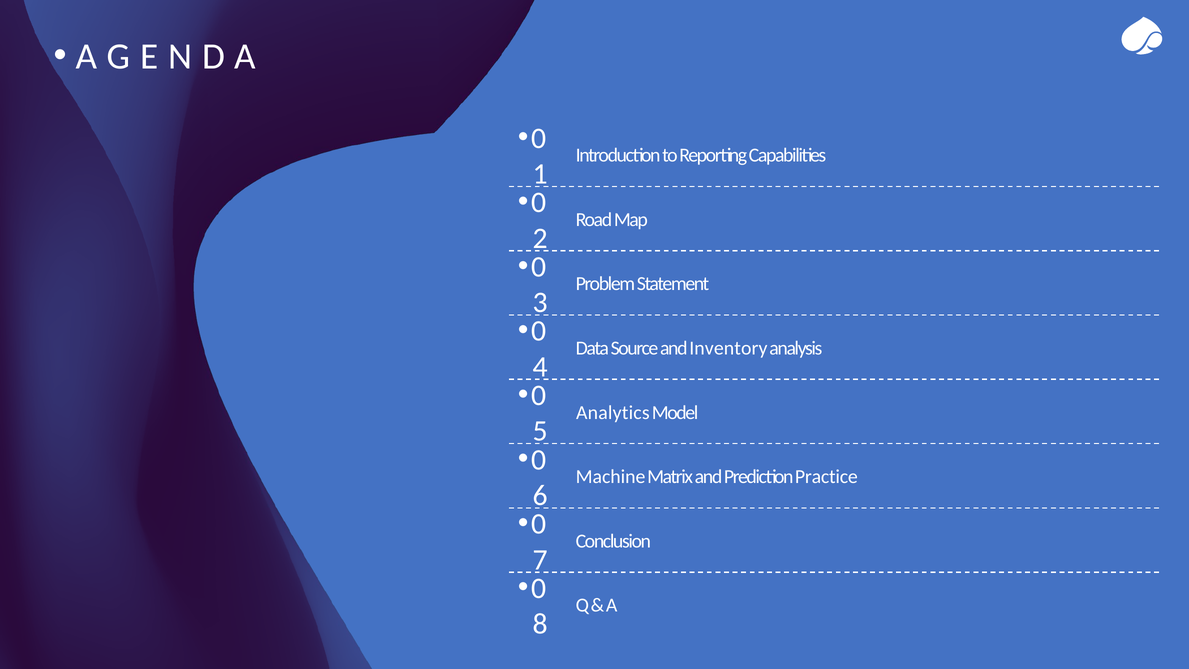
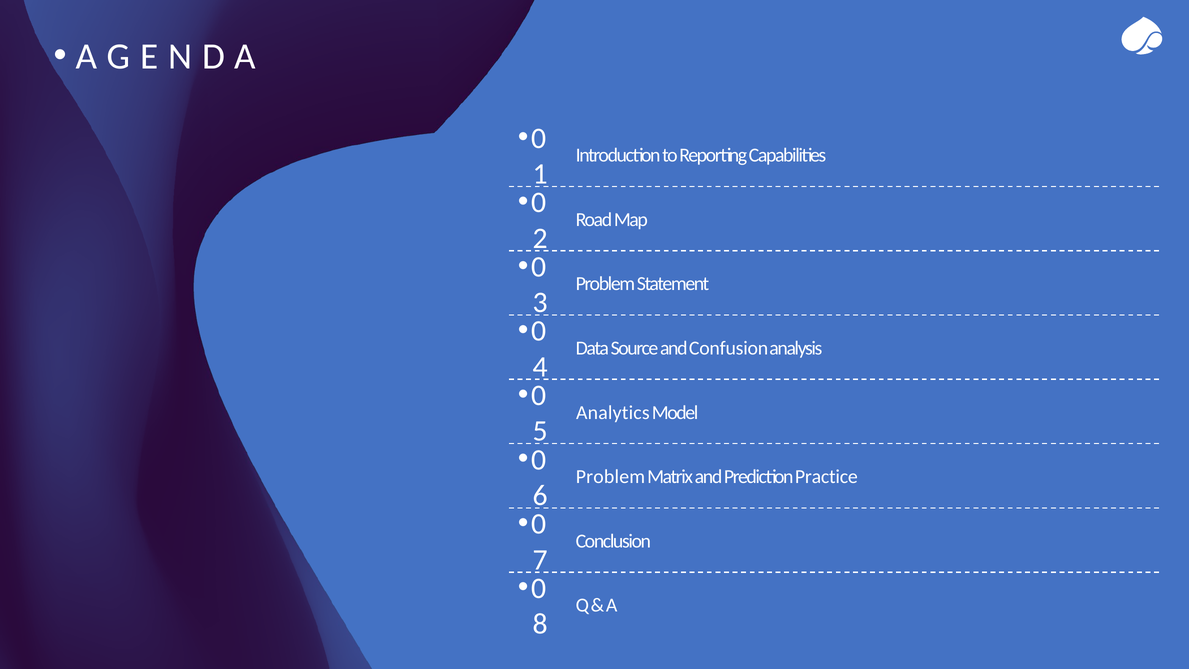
Inventory: Inventory -> Confusion (729, 348)
Machine: Machine -> Problem (610, 477)
